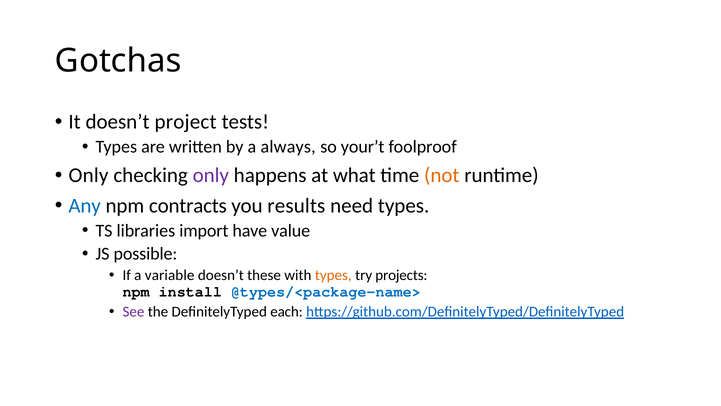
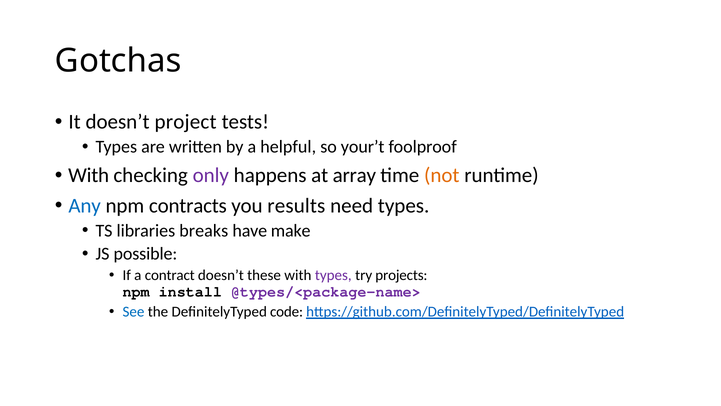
always: always -> helpful (288, 147)
Only: Only -> With (89, 175)
what: what -> array (354, 175)
import: import -> breaks (204, 230)
value: value -> make (291, 230)
variable: variable -> contract (170, 275)
types colour: orange -> purple (333, 275)
@types/<package-name> colour: blue -> purple (326, 291)
See colour: purple -> blue (133, 312)
each: each -> code (287, 312)
